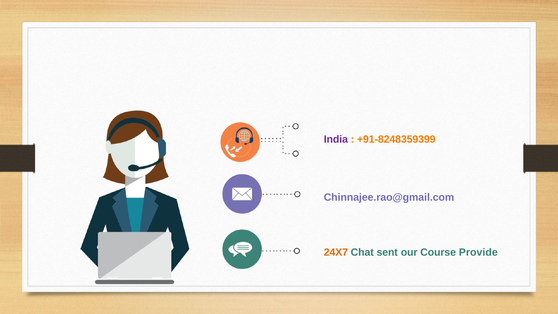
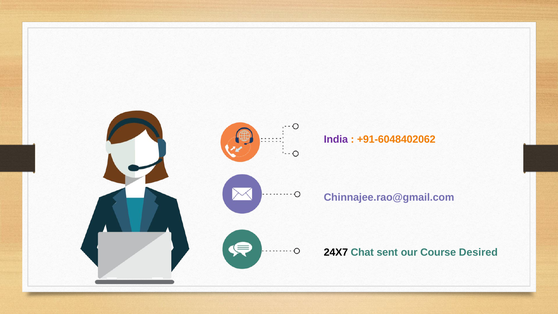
+91-8248359399: +91-8248359399 -> +91-6048402062 (396, 139)
24X7 colour: orange -> black (336, 252)
Provide: Provide -> Desired (478, 252)
